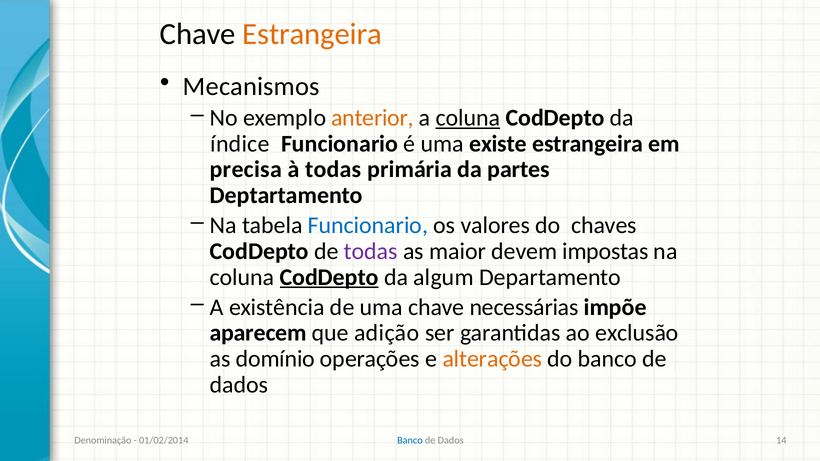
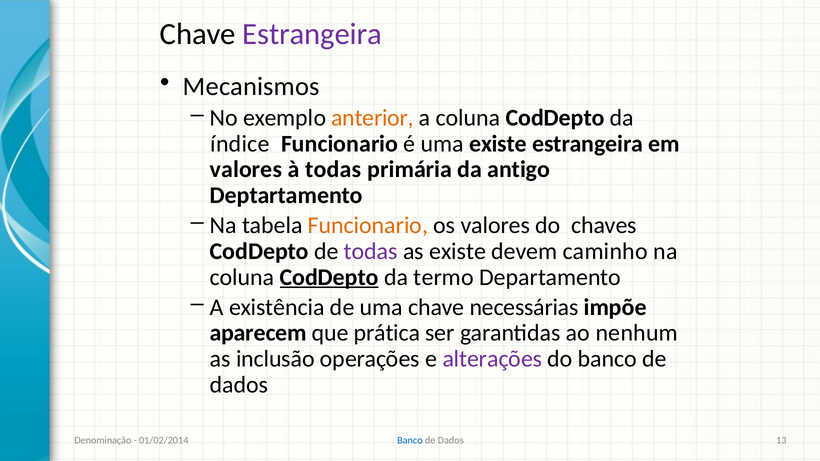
Estrangeira colour: orange -> purple (312, 34)
coluna underline: present -> none (468, 118)
precisa: precisa -> valores (246, 170)
partes: partes -> antigo (519, 170)
Funcionario colour: blue -> orange (368, 226)
as maior: maior -> existe (458, 251)
impostas: impostas -> caminho (605, 251)
algum: algum -> termo (444, 277)
adição: adição -> prática (387, 333)
exclusão: exclusão -> nenhum (637, 333)
domínio: domínio -> inclusão (275, 359)
alterações colour: orange -> purple (492, 359)
14: 14 -> 13 (781, 440)
